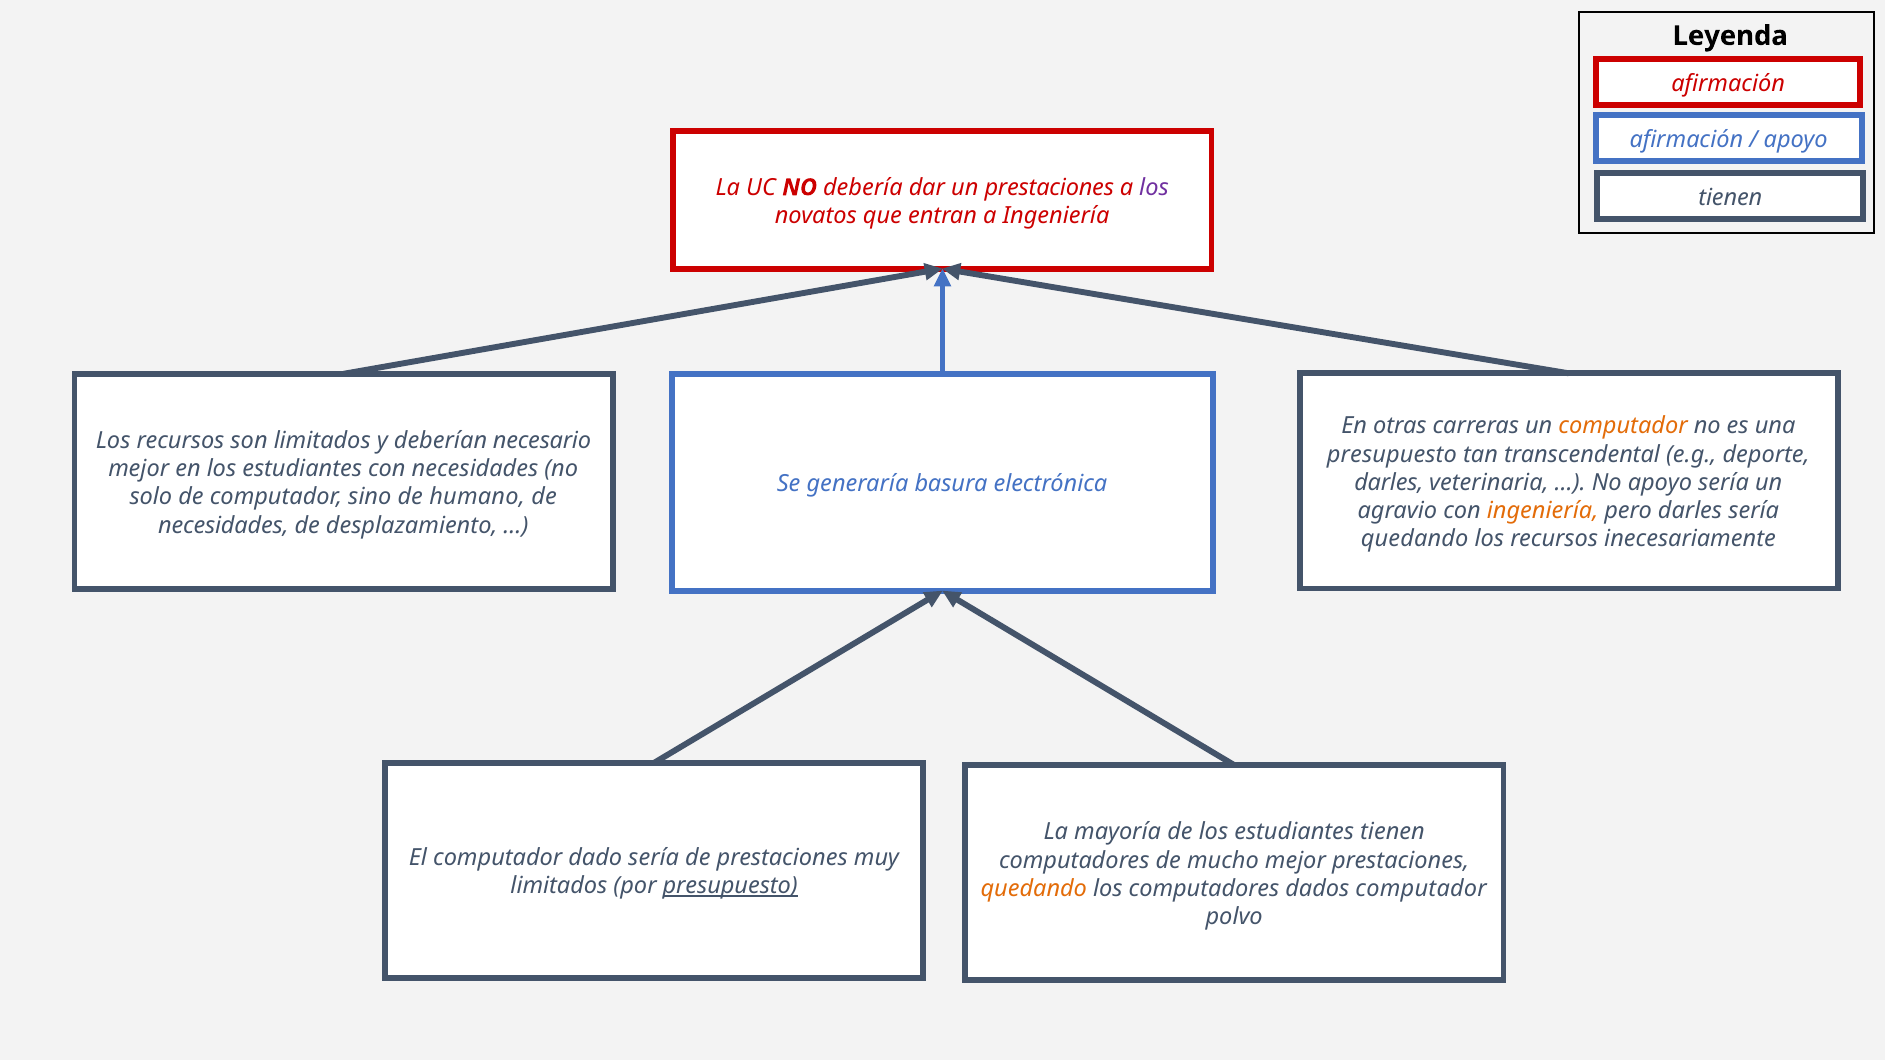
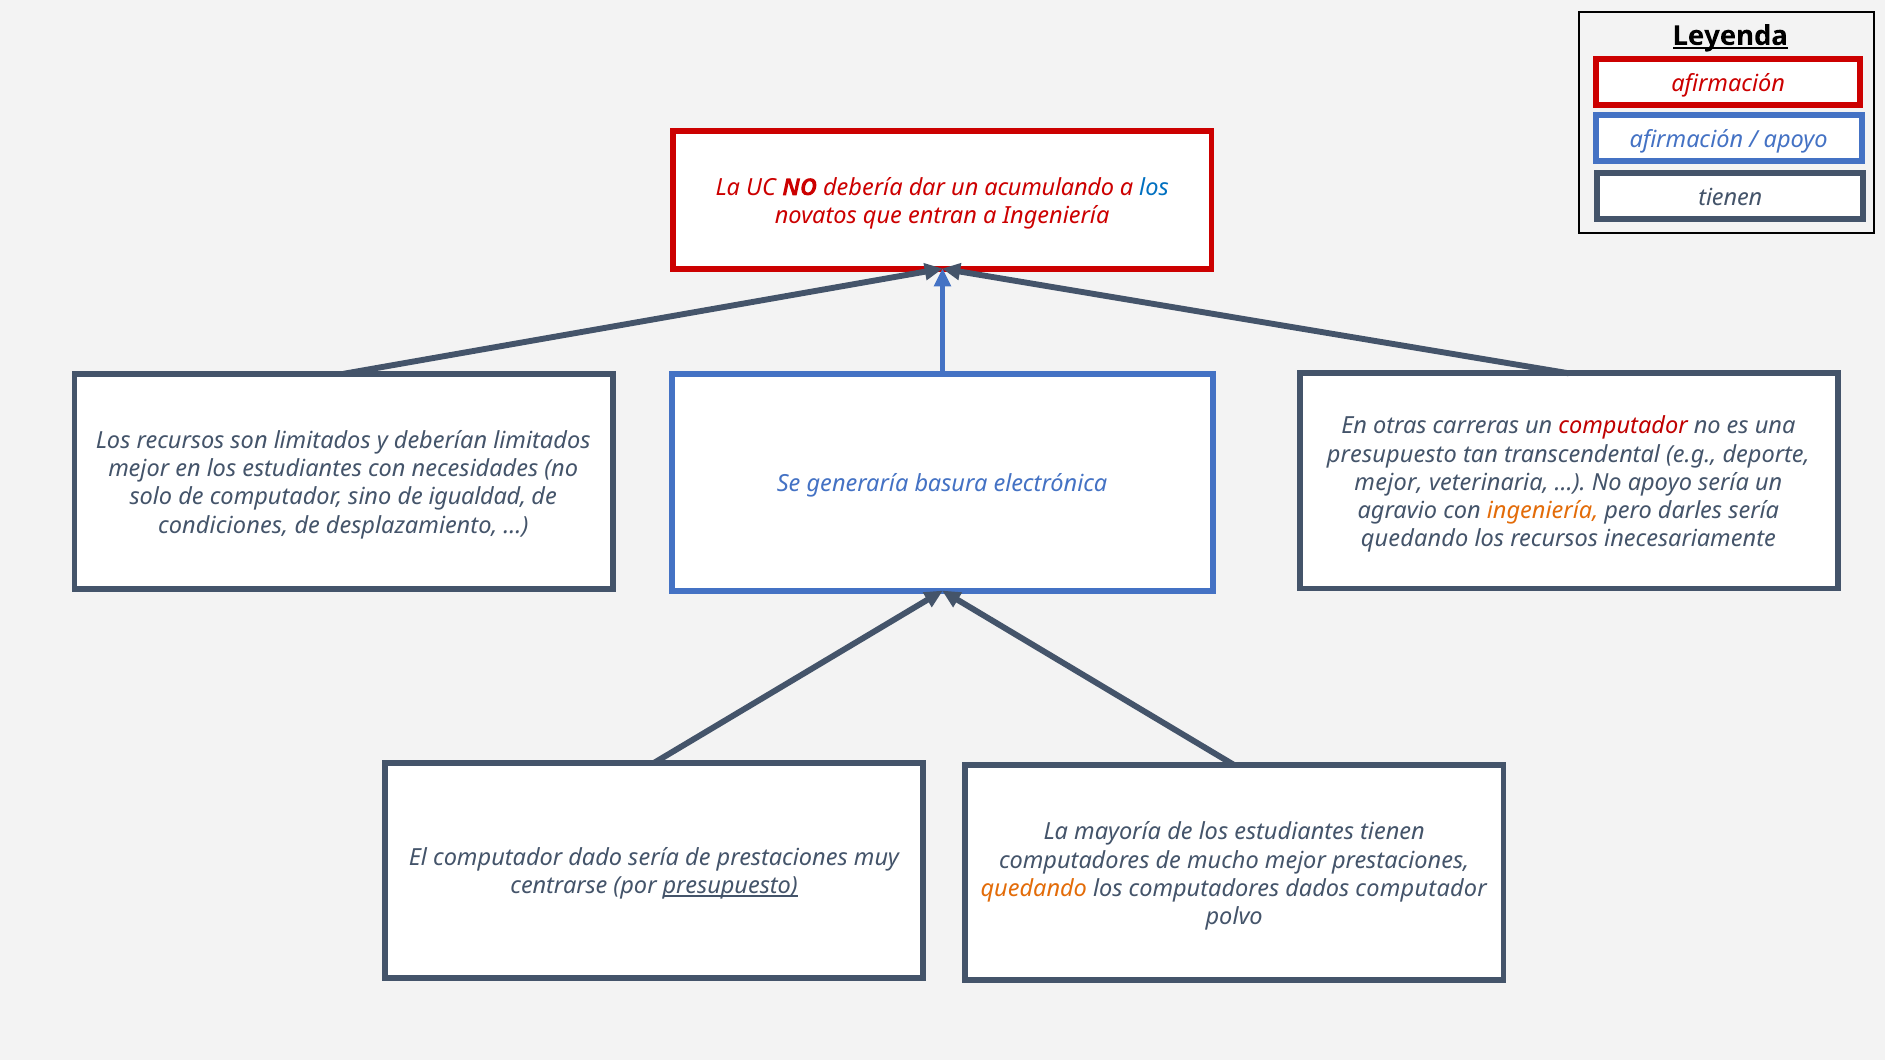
Leyenda underline: none -> present (1730, 36)
un prestaciones: prestaciones -> acumulando (1049, 188)
los colour: purple -> blue (1154, 188)
computador colour: orange -> red (1623, 426)
deberían necesario: necesario -> limitados (542, 441)
darles: darles -> mejor (1389, 483)
humano: humano -> igualdad (477, 497)
necesidades: necesidades -> condiciones (223, 526)
limitados: limitados -> centrarse (559, 886)
